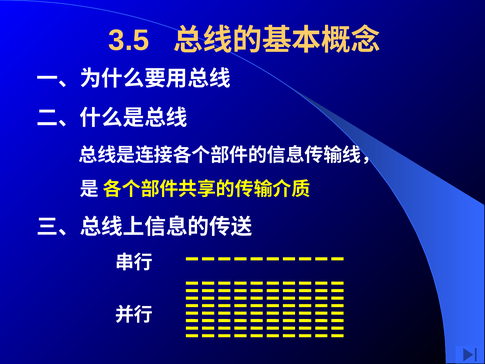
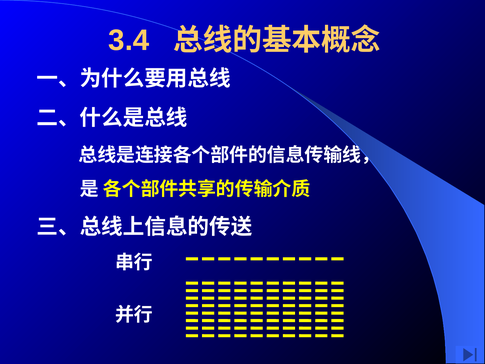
3.5: 3.5 -> 3.4 (129, 40)
